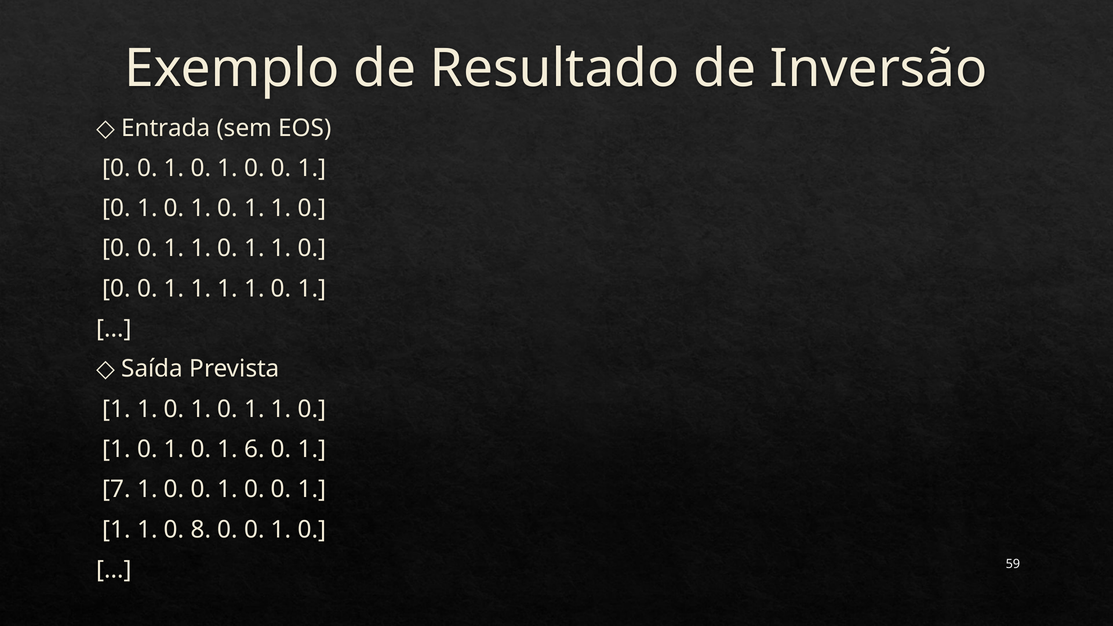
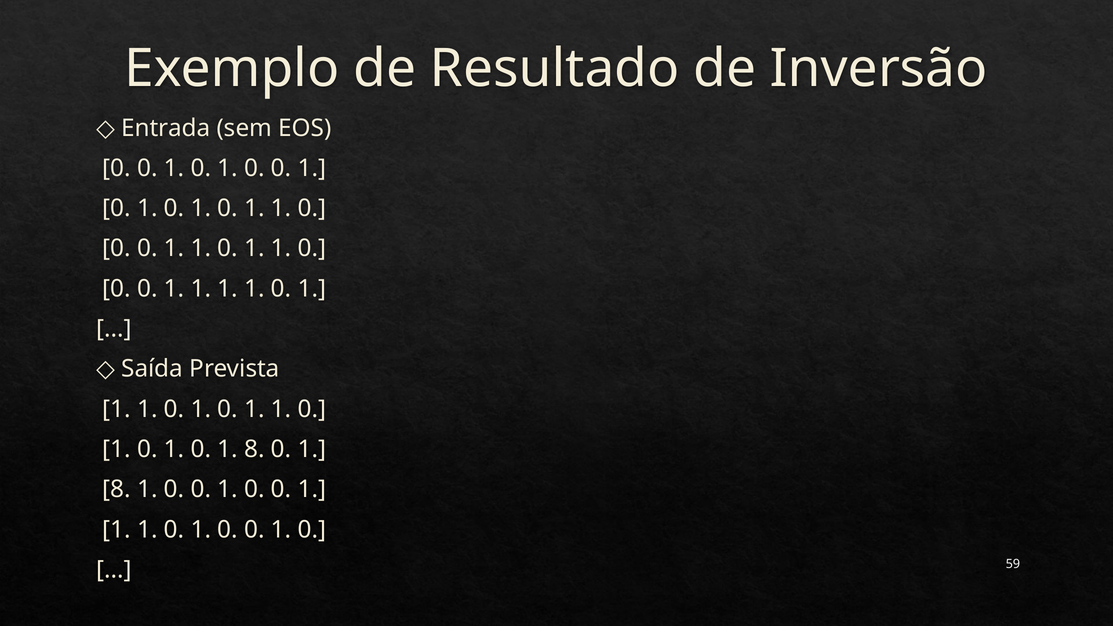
1 0 1 6: 6 -> 8 (254, 449)
7: 7 -> 8 (117, 489)
8: 8 -> 1 (201, 530)
